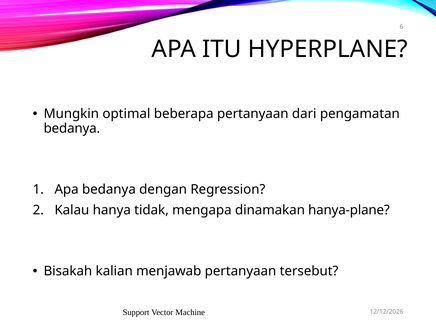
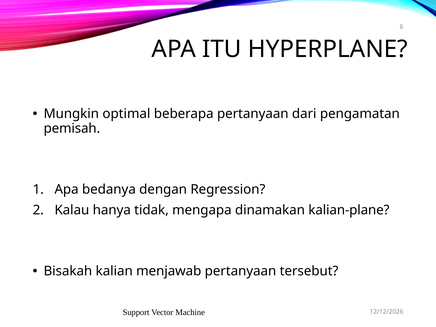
bedanya: bedanya -> pemisah (72, 128)
hanya-plane: hanya-plane -> kalian-plane (349, 210)
